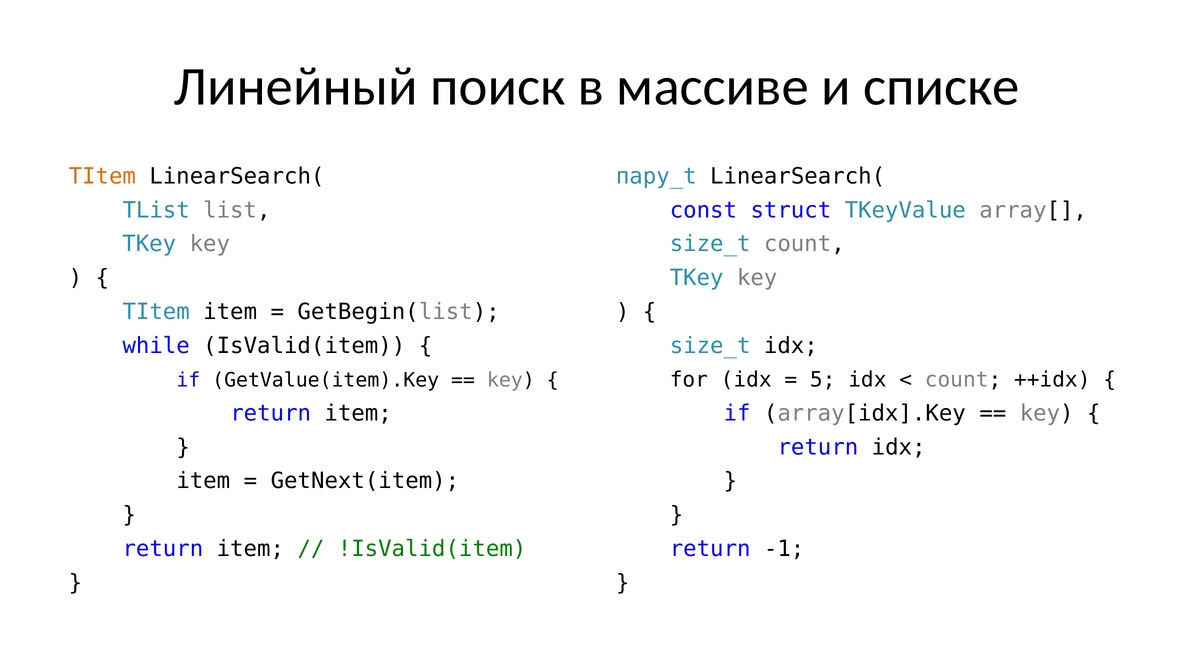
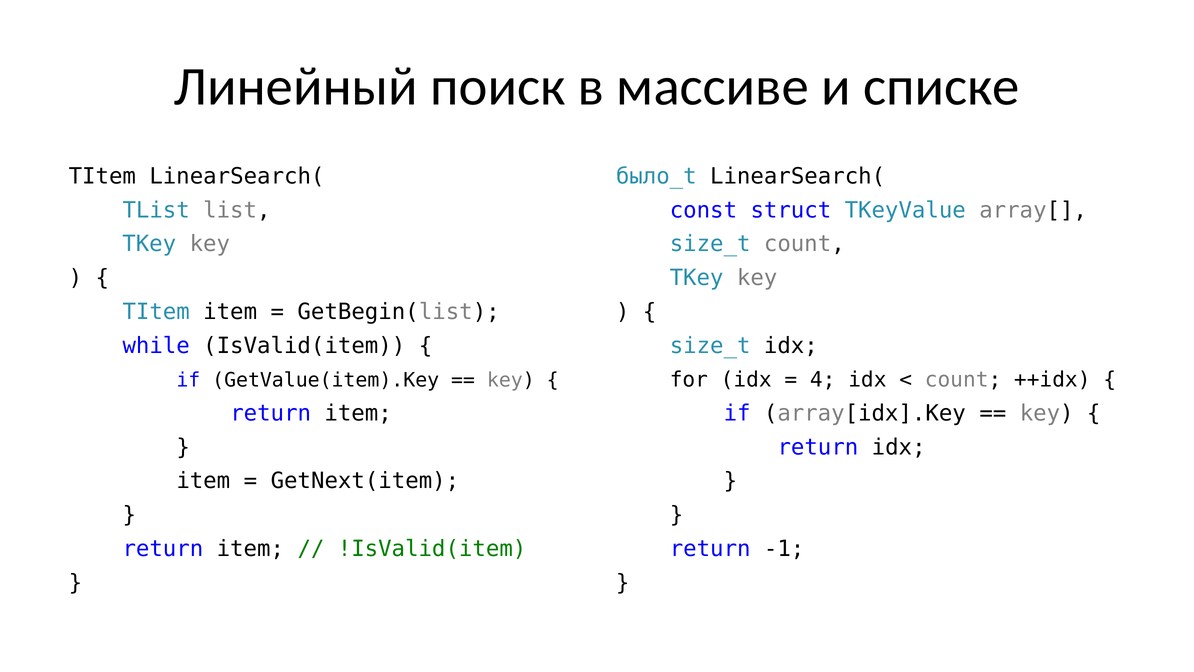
TItem colour: orange -> black (102, 176)
пару_t: пару_t -> было_t (656, 176)
5: 5 -> 4 (823, 380)
